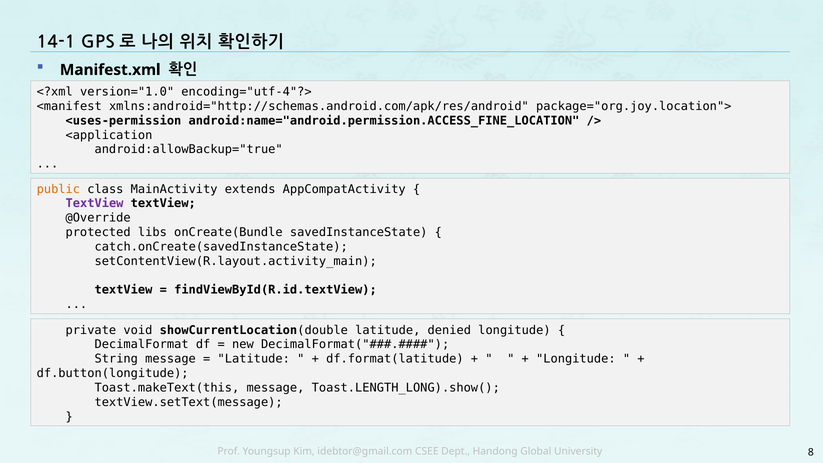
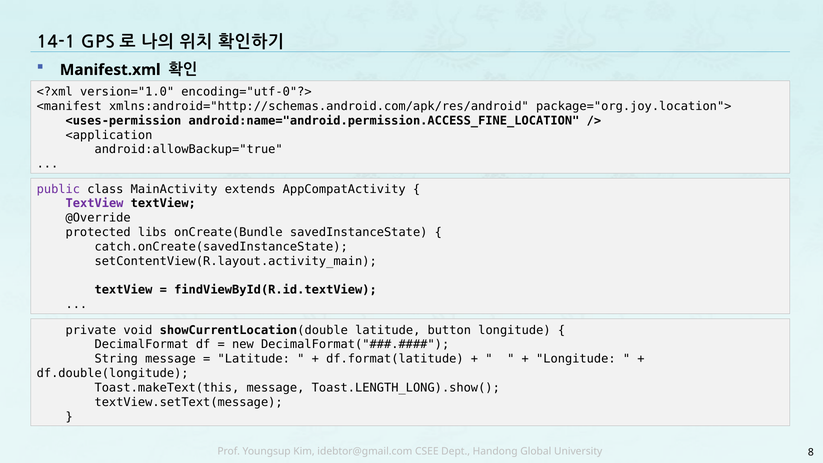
encoding="utf-4"?>: encoding="utf-4"?> -> encoding="utf-0"?> (247, 92)
public colour: orange -> purple (58, 189)
denied: denied -> button (449, 330)
df.button(longitude: df.button(longitude -> df.double(longitude (113, 373)
